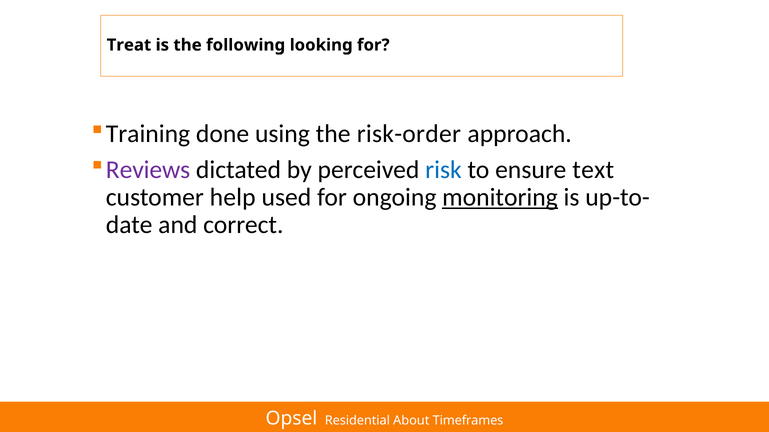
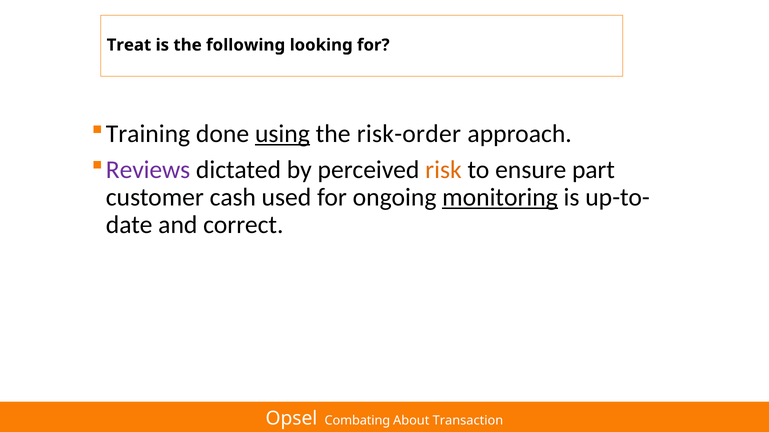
using underline: none -> present (282, 134)
risk colour: blue -> orange (443, 170)
text: text -> part (593, 170)
help: help -> cash (233, 198)
Residential: Residential -> Combating (357, 421)
Timeframes: Timeframes -> Transaction (468, 421)
